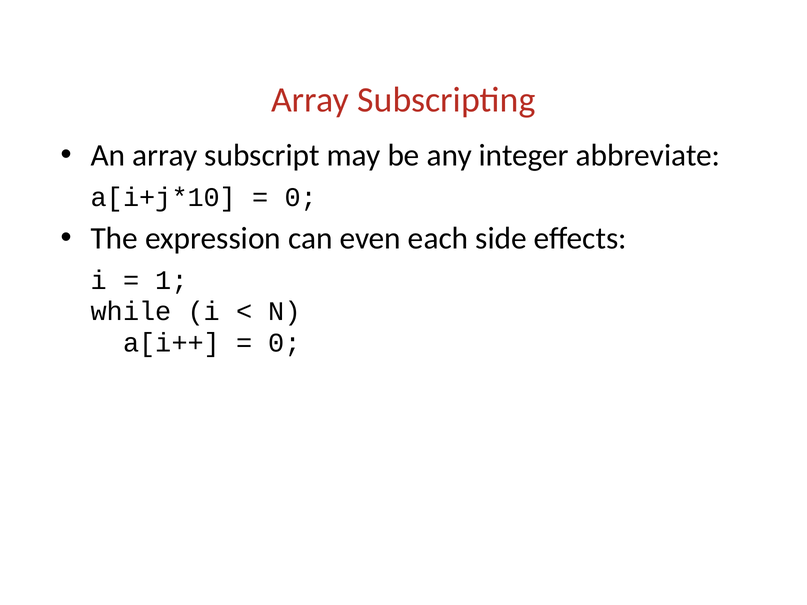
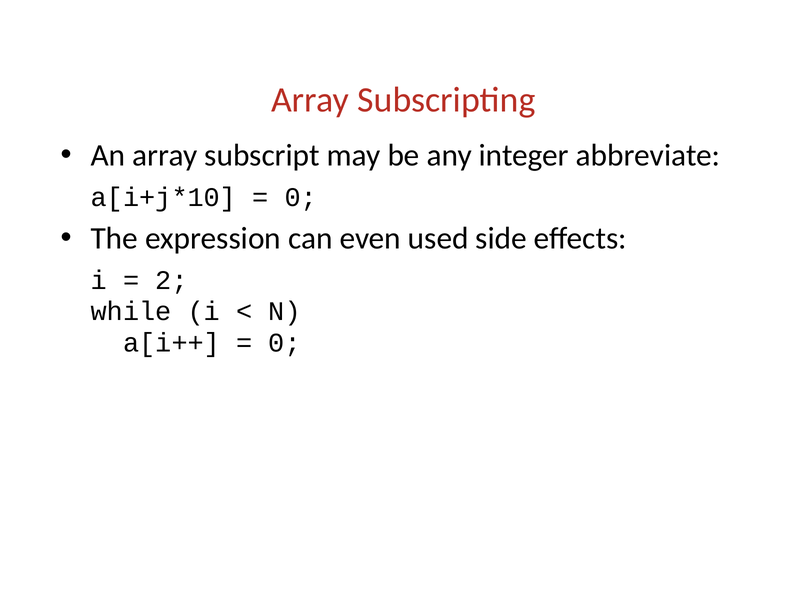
each: each -> used (438, 239)
1: 1 -> 2 (172, 280)
